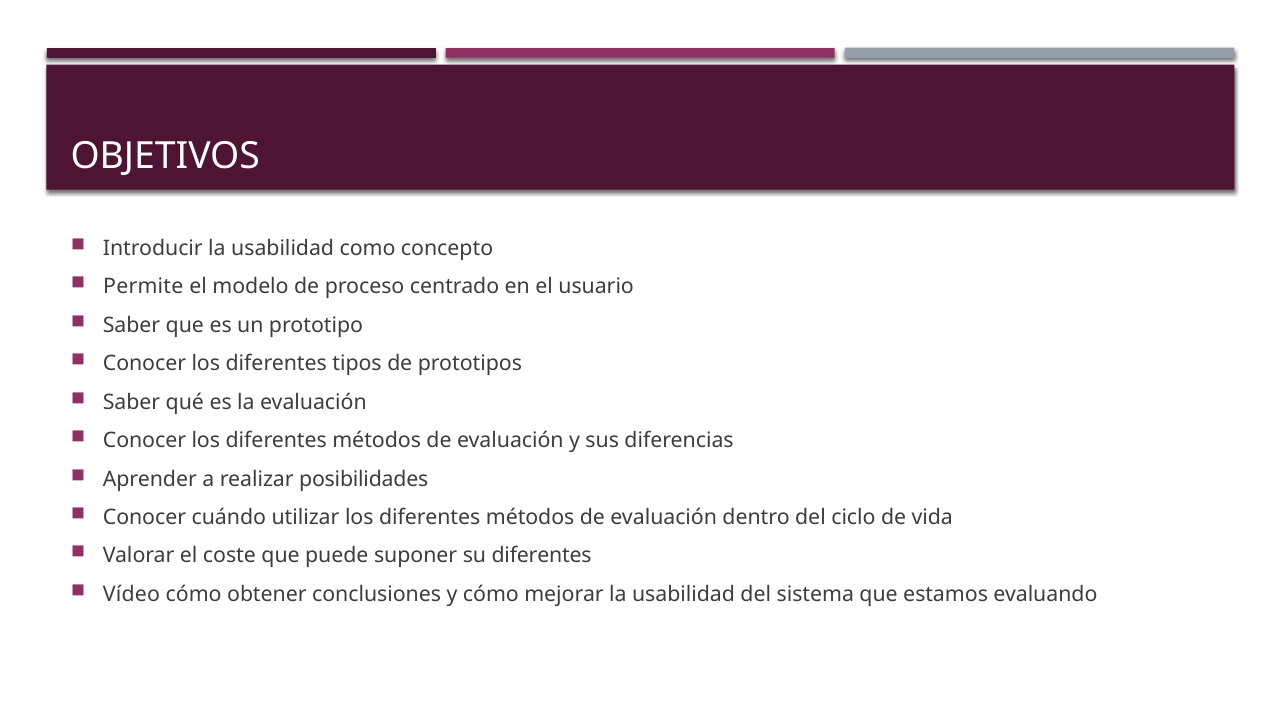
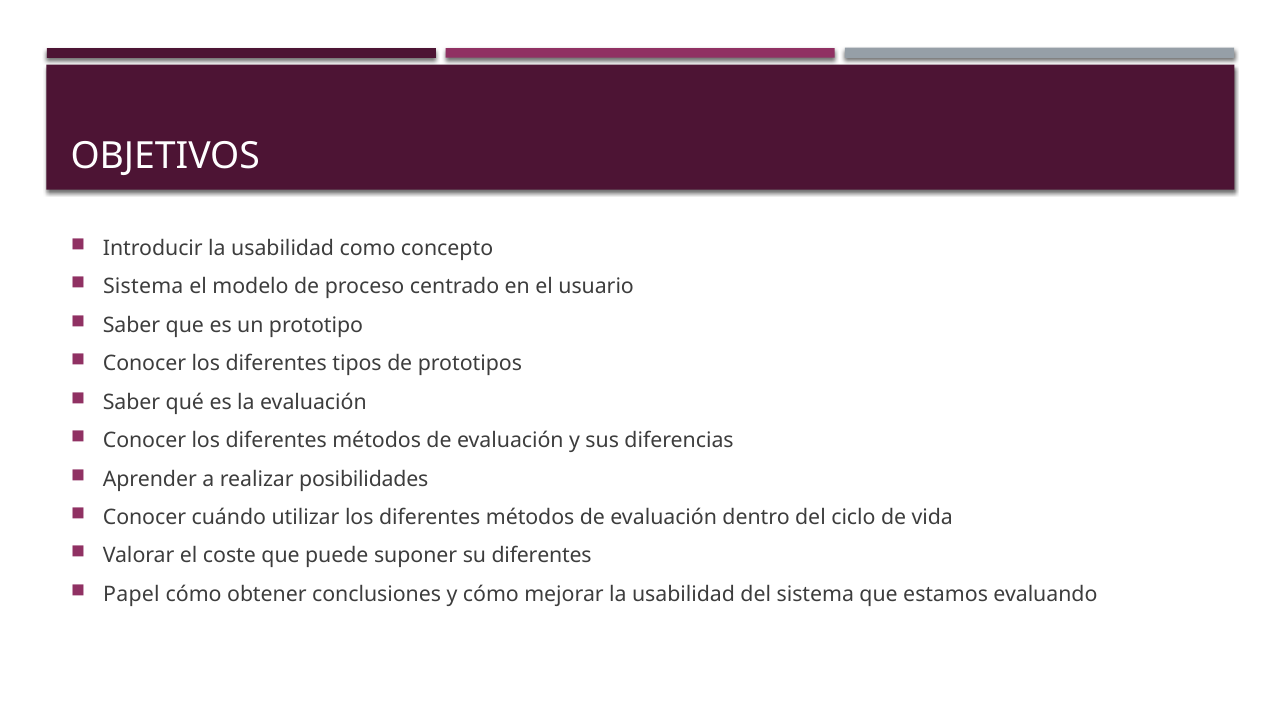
Permite: Permite -> Sistema (143, 287)
Vídeo: Vídeo -> Papel (131, 594)
